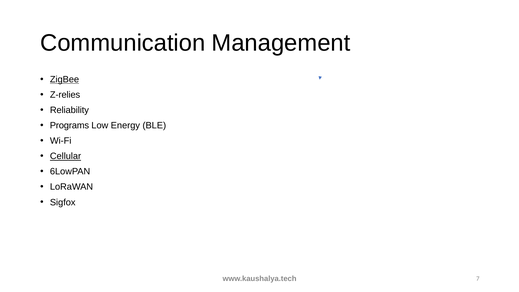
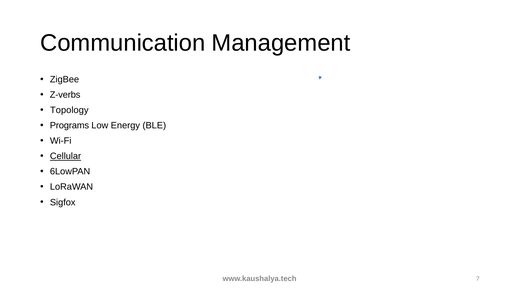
ZigBee underline: present -> none (65, 80)
Z-relies: Z-relies -> Z-verbs (65, 95)
Reliability: Reliability -> Topology (69, 110)
